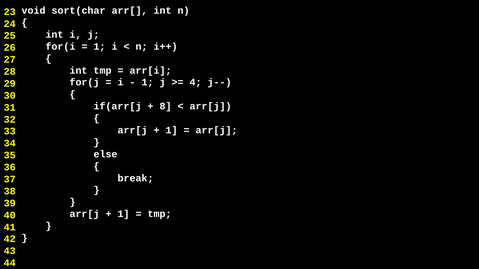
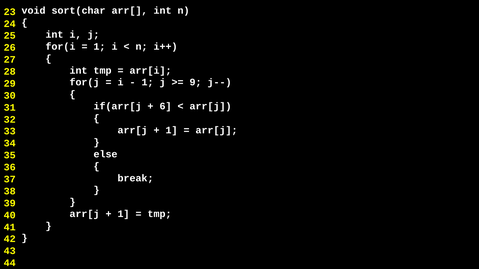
4: 4 -> 9 (196, 82)
8: 8 -> 6 (166, 106)
